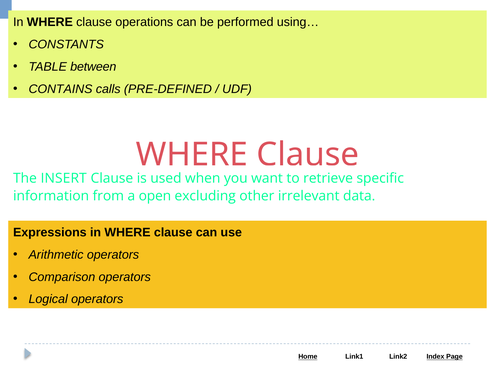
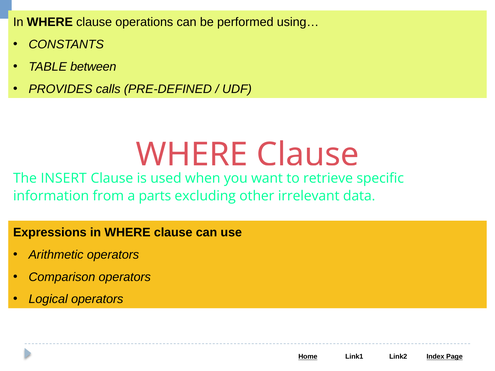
CONTAINS: CONTAINS -> PROVIDES (61, 89)
open: open -> parts (155, 196)
